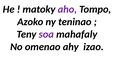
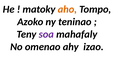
aho colour: purple -> orange (67, 9)
